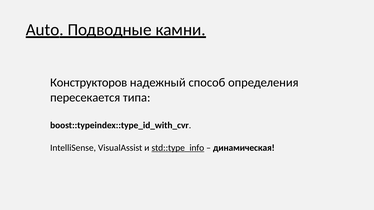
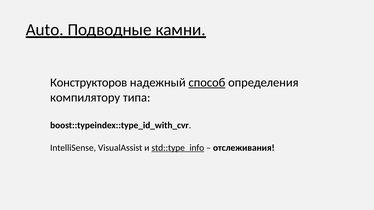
способ underline: none -> present (207, 83)
пересекается: пересекается -> компилятору (85, 98)
динамическая: динамическая -> отслеживания (244, 148)
